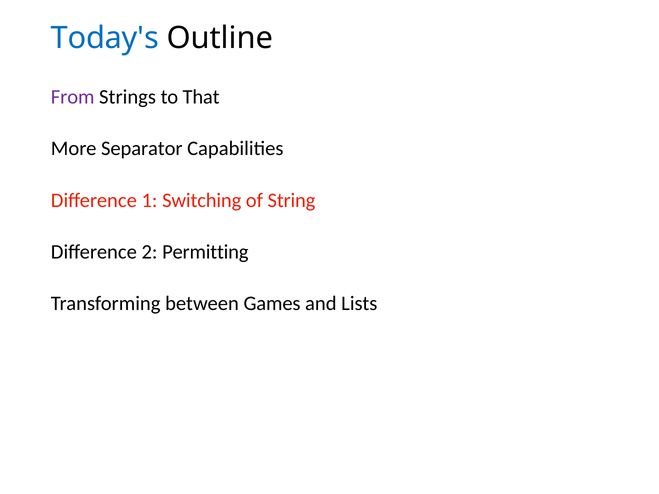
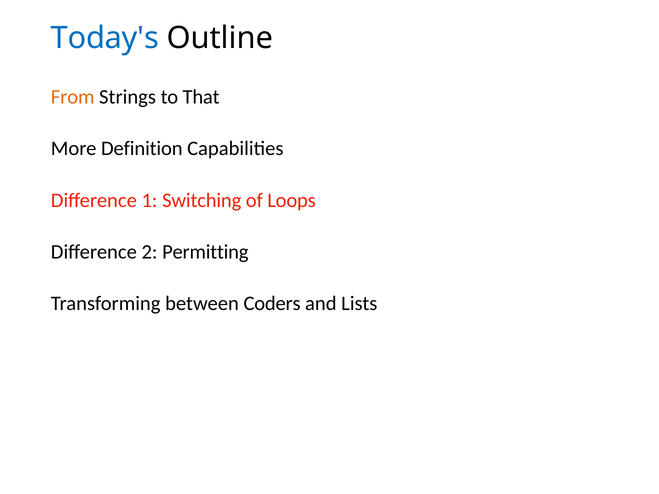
From colour: purple -> orange (73, 97)
Separator: Separator -> Definition (142, 149)
String: String -> Loops (291, 200)
Games: Games -> Coders (272, 304)
